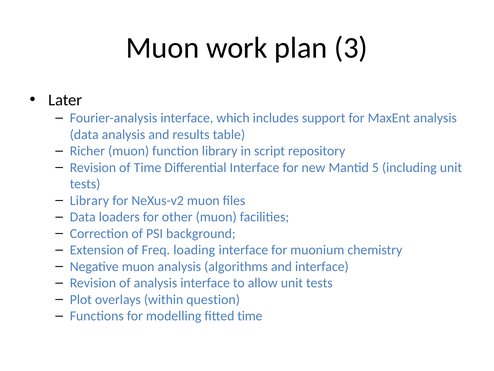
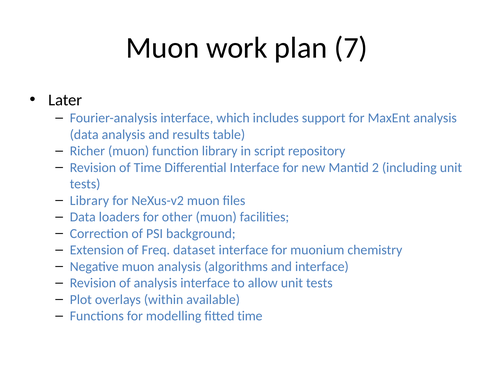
3: 3 -> 7 (351, 48)
5: 5 -> 2 (375, 167)
loading: loading -> dataset (194, 250)
question: question -> available (213, 299)
